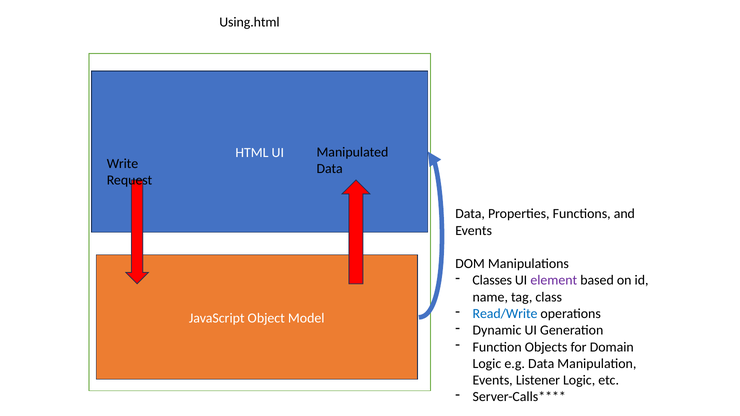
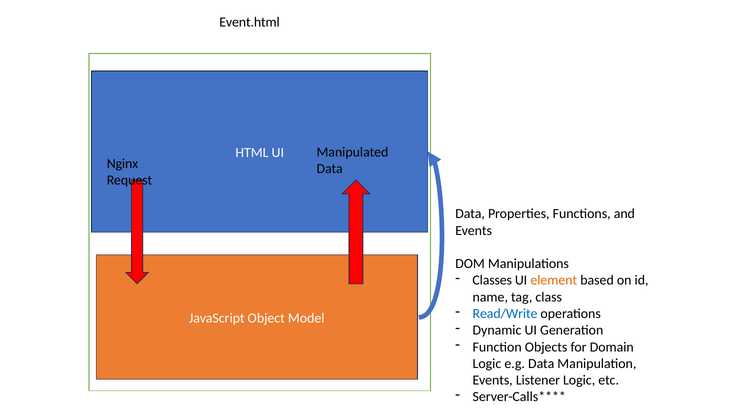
Using.html: Using.html -> Event.html (249, 22)
Write: Write -> Nginx (122, 164)
element colour: purple -> orange (554, 281)
